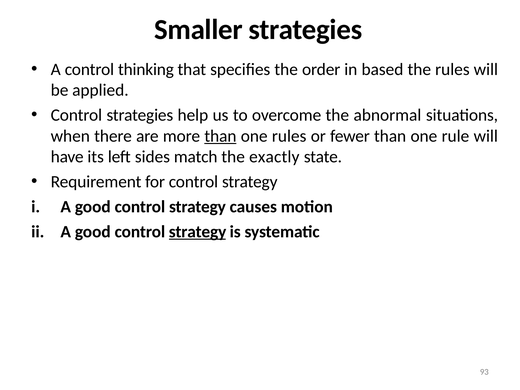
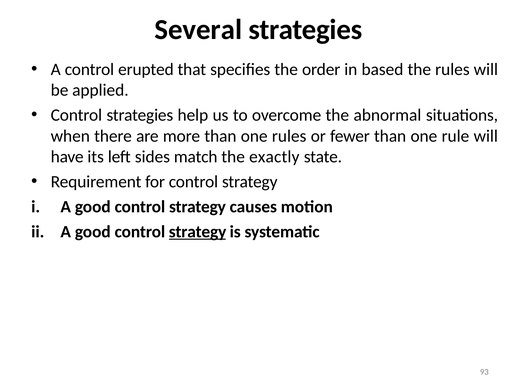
Smaller: Smaller -> Several (198, 30)
thinking: thinking -> erupted (146, 69)
than underline: present -> none (220, 136)
